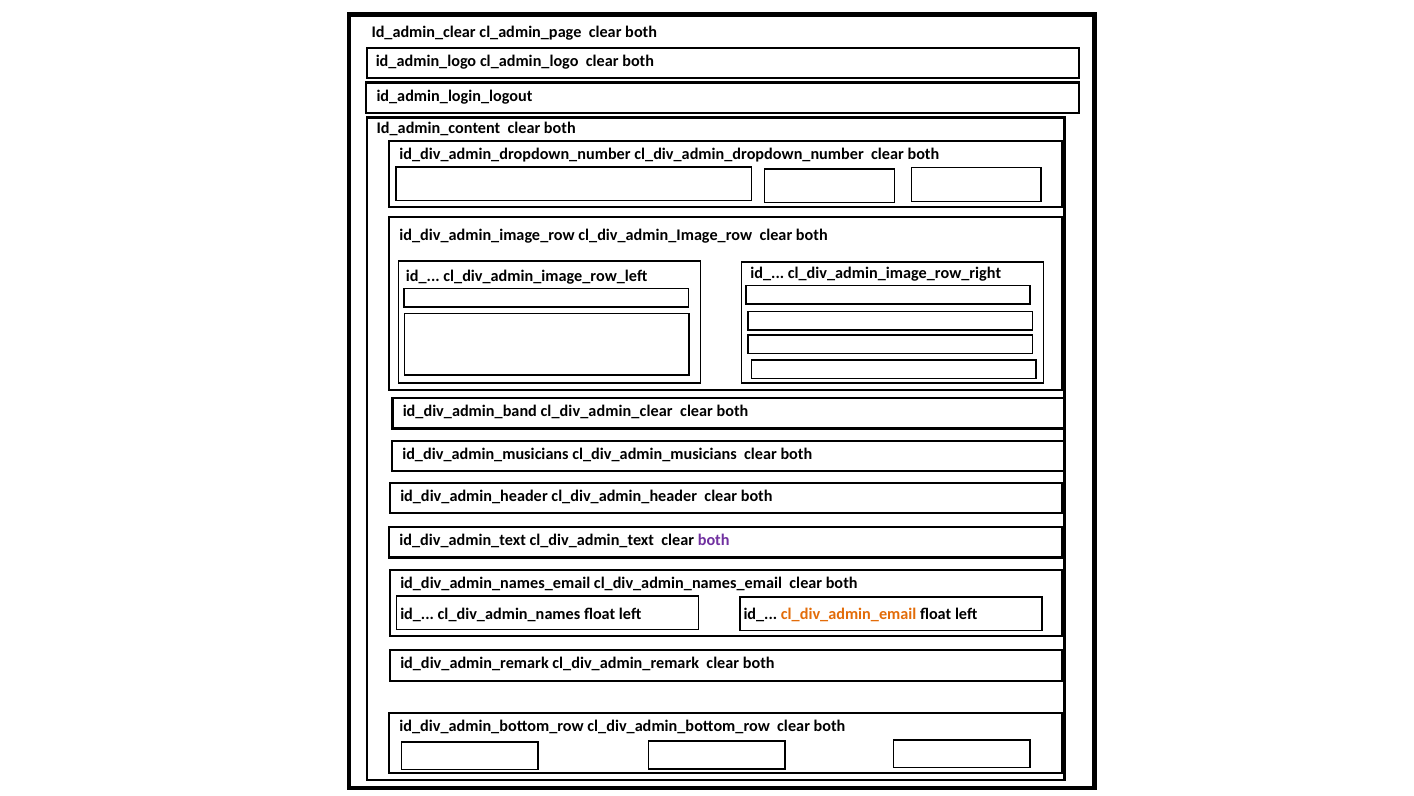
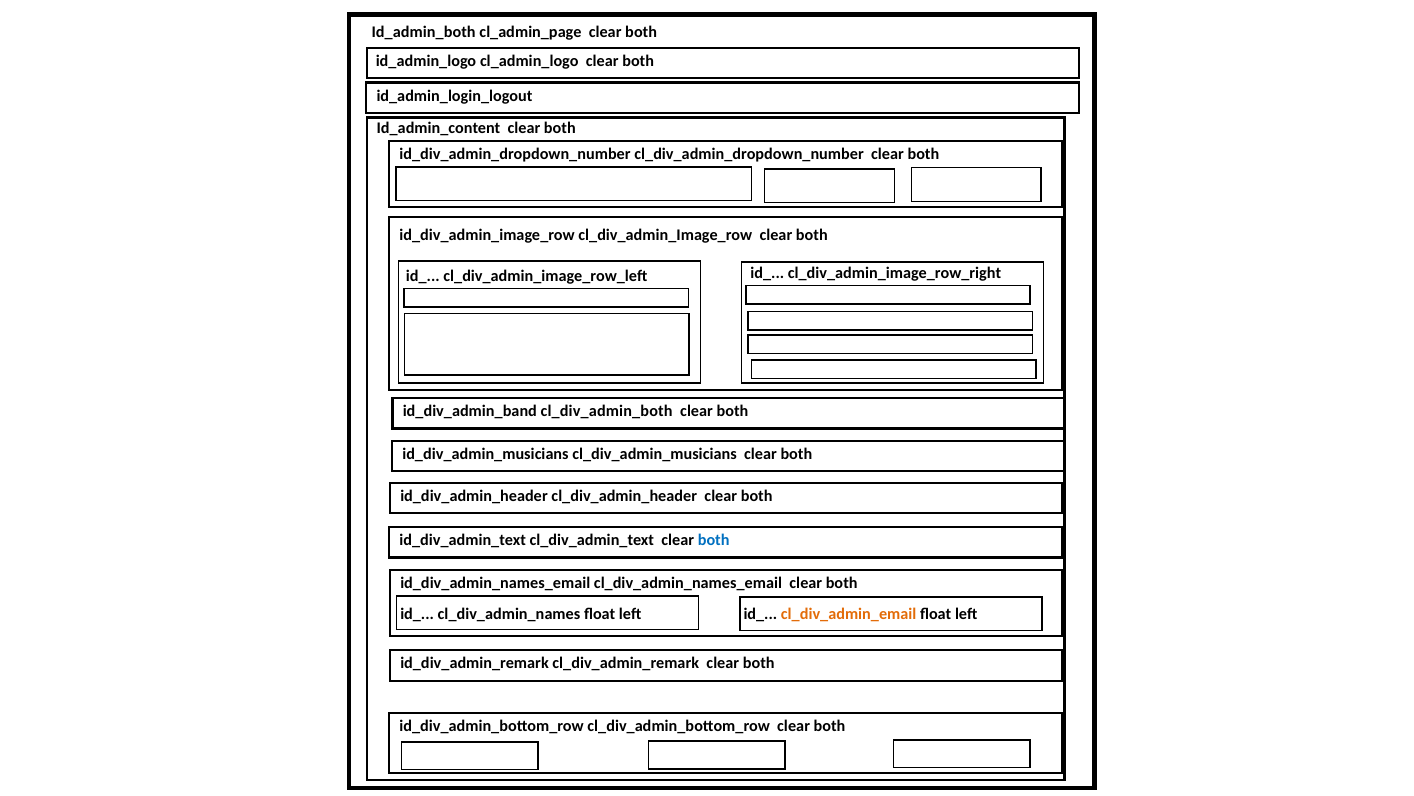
Id_admin_clear: Id_admin_clear -> Id_admin_both (424, 32)
cl_div_admin_clear: cl_div_admin_clear -> cl_div_admin_both (607, 411)
both colour: purple -> blue (714, 540)
